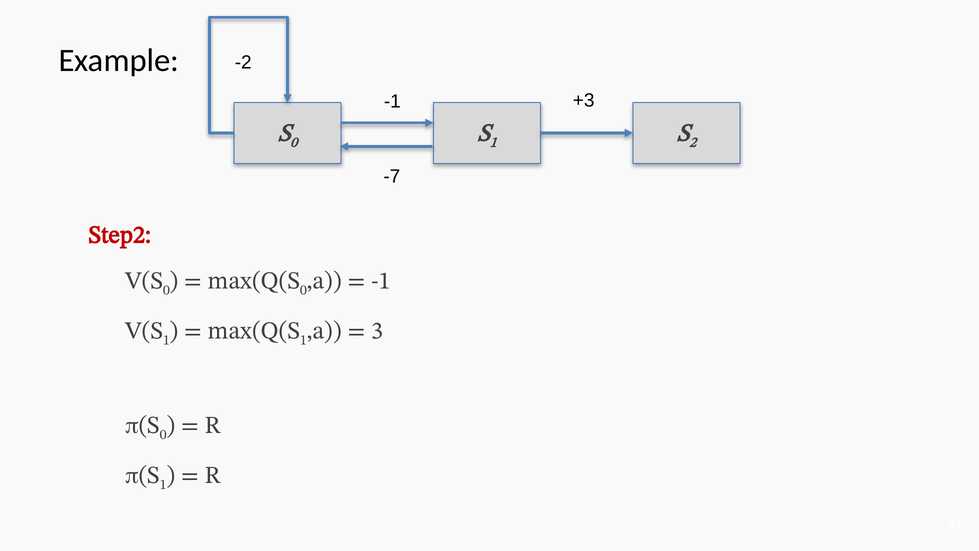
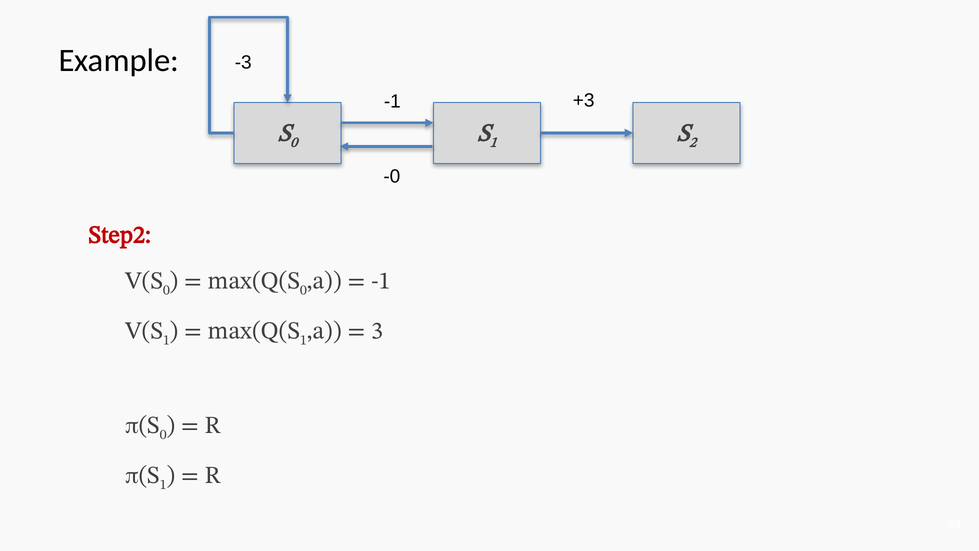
-2: -2 -> -3 (243, 63)
-7: -7 -> -0 (392, 176)
